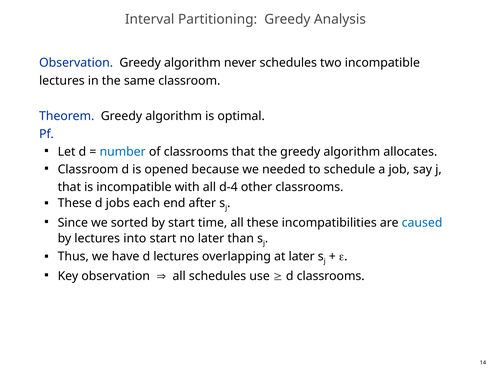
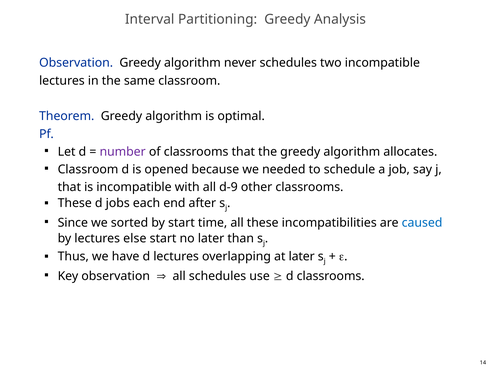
number colour: blue -> purple (123, 151)
d-4: d-4 -> d-9 (228, 187)
into: into -> else (135, 238)
